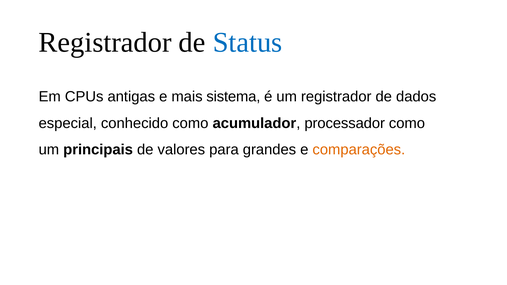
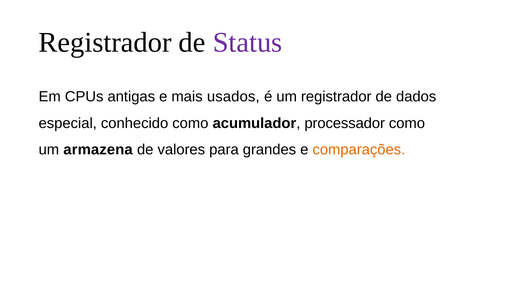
Status colour: blue -> purple (248, 43)
sistema: sistema -> usados (233, 97)
principais: principais -> armazena (98, 150)
